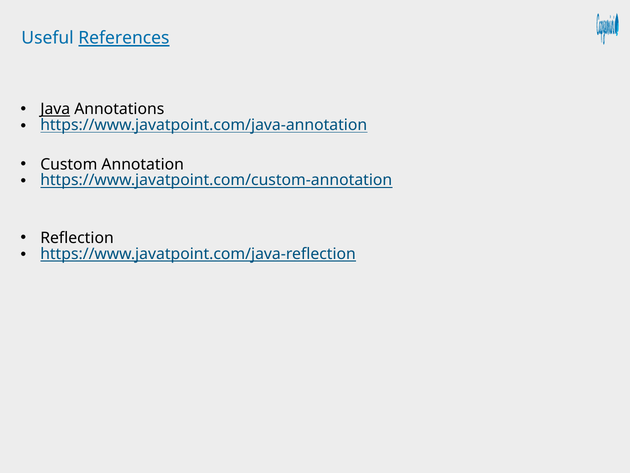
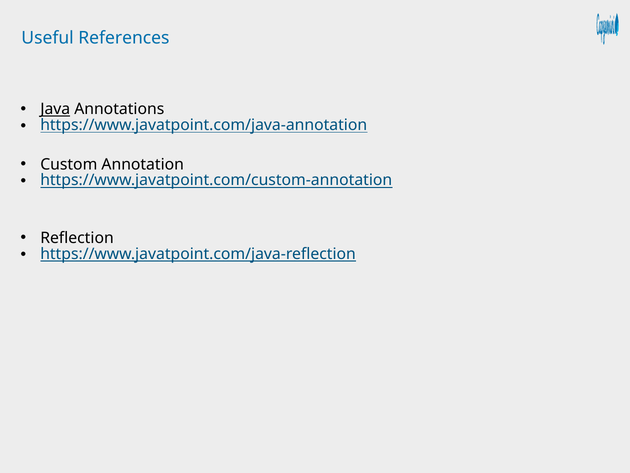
References underline: present -> none (124, 38)
